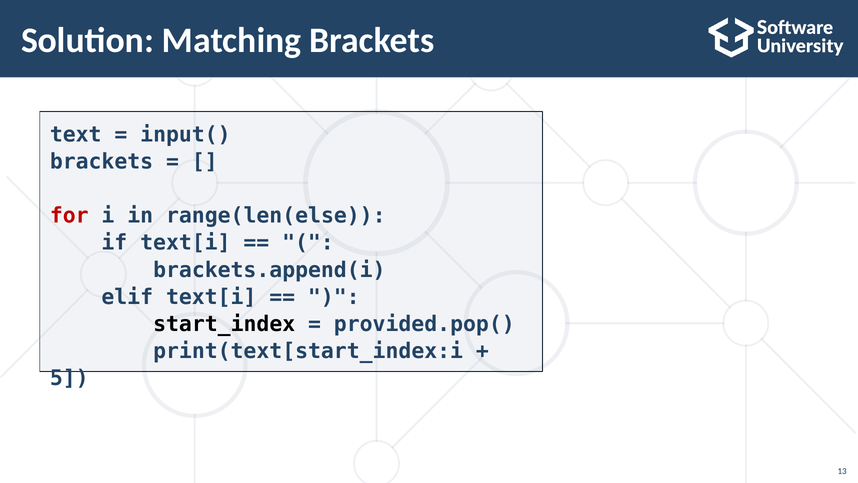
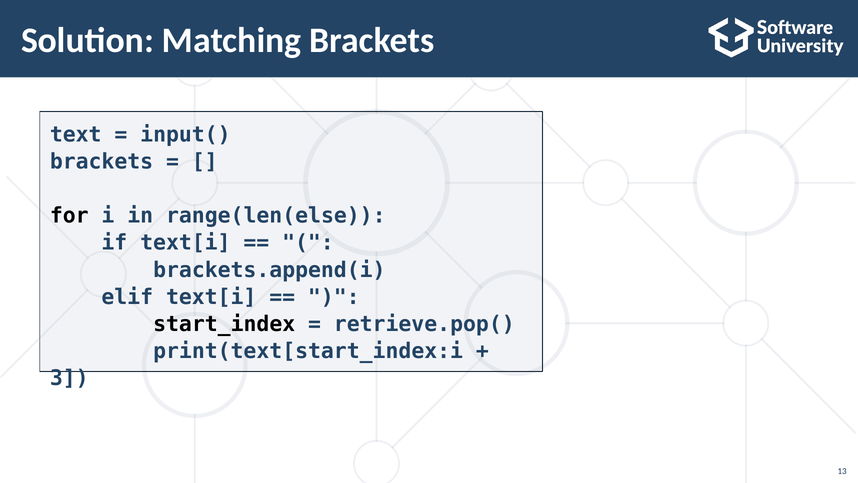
for colour: red -> black (69, 216)
provided.pop(: provided.pop( -> retrieve.pop( (424, 324)
5: 5 -> 3 (69, 378)
